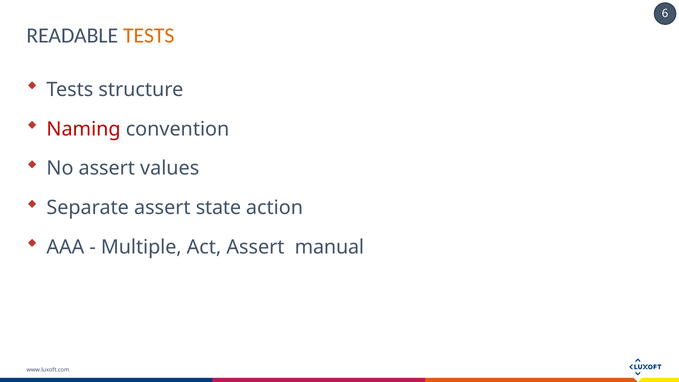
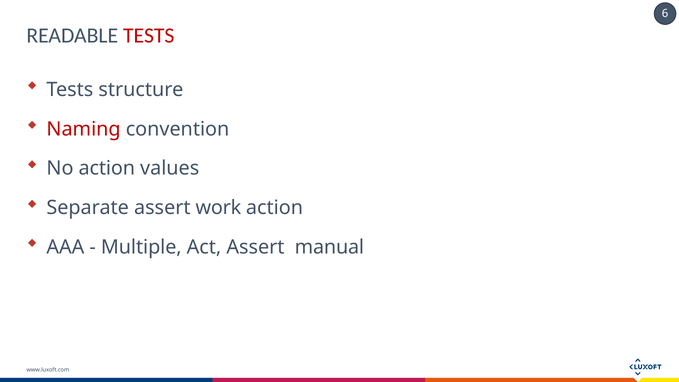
TESTS colour: orange -> red (149, 36)
No assert: assert -> action (107, 168)
state: state -> work (218, 208)
